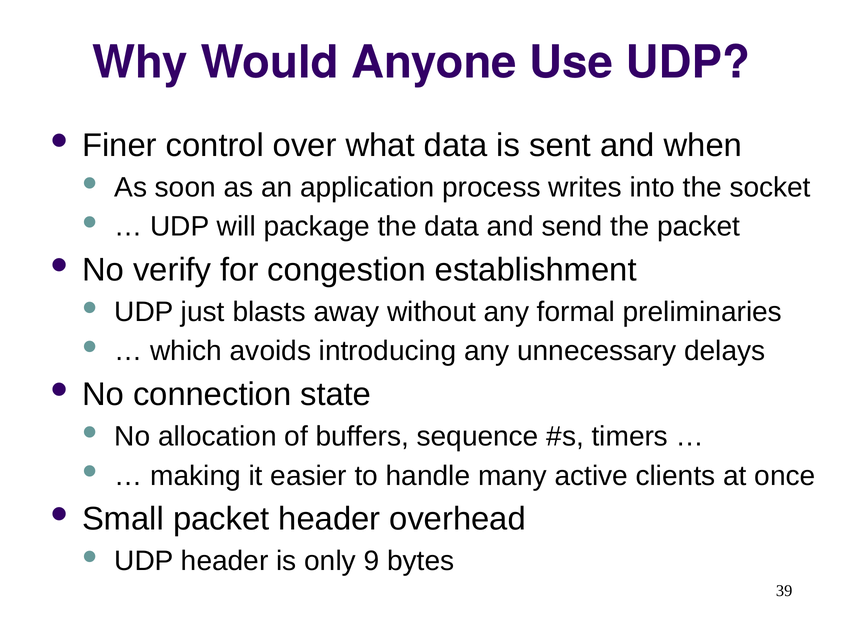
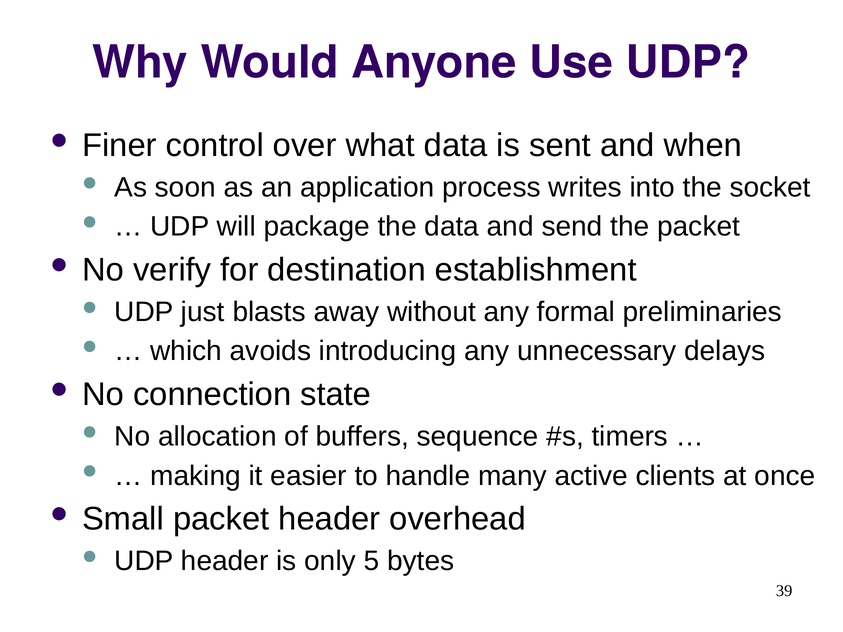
congestion: congestion -> destination (347, 270)
9: 9 -> 5 (372, 561)
